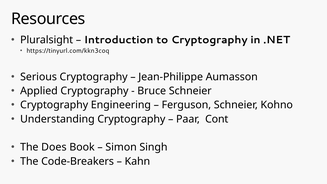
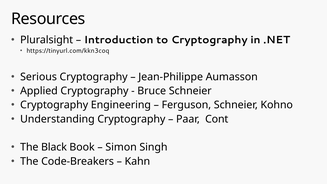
Does: Does -> Black (54, 147)
